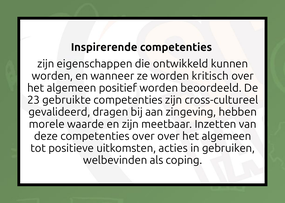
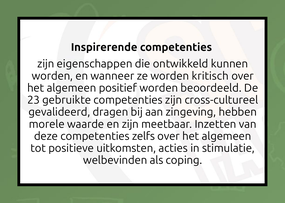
competenties over: over -> zelfs (144, 136)
gebruiken: gebruiken -> stimulatie (228, 148)
